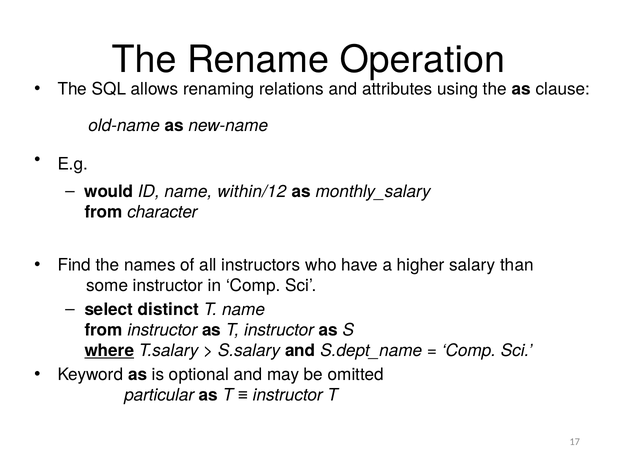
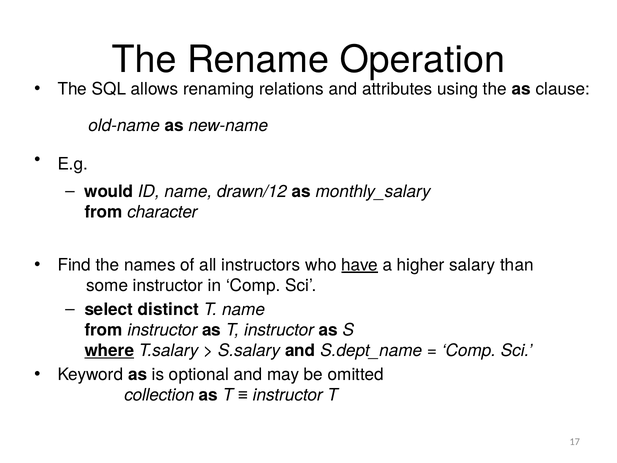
within/12: within/12 -> drawn/12 (252, 191)
have underline: none -> present (360, 265)
particular: particular -> collection (159, 395)
